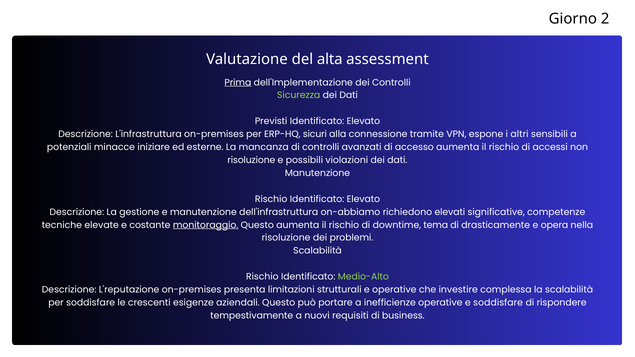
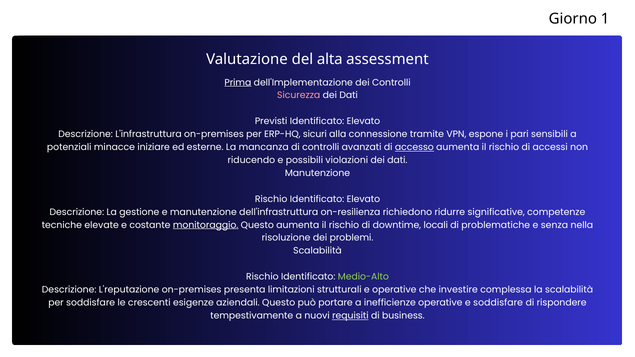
2: 2 -> 1 (605, 19)
Sicurezza colour: light green -> pink (299, 95)
altri: altri -> pari (520, 134)
accesso underline: none -> present (414, 147)
risoluzione: risoluzione -> riducendo (251, 160)
on-abbiamo: on-abbiamo -> on-resilienza (350, 212)
elevati: elevati -> ridurre (450, 212)
tema: tema -> locali (436, 225)
drasticamente: drasticamente -> problematiche (496, 225)
opera: opera -> senza (554, 225)
requisiti underline: none -> present (350, 316)
